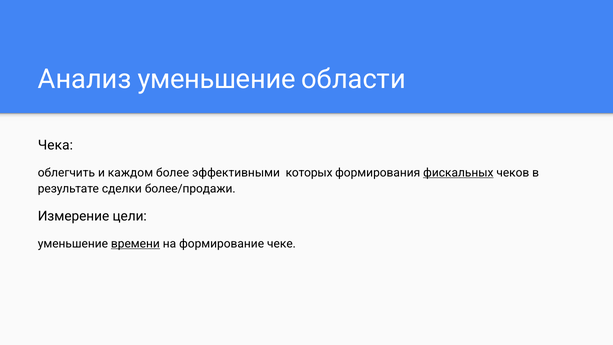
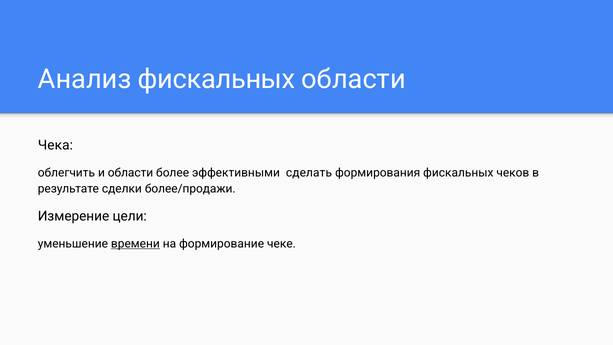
Анализ уменьшение: уменьшение -> фискальных (217, 79)
и каждом: каждом -> области (131, 172)
которых: которых -> сделать (309, 172)
фискальных underline: present -> none (458, 172)
